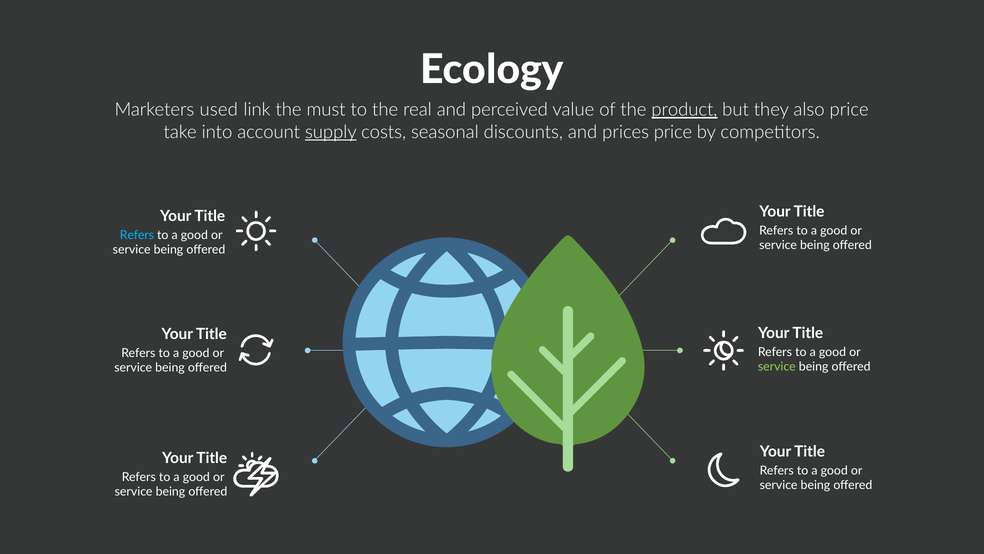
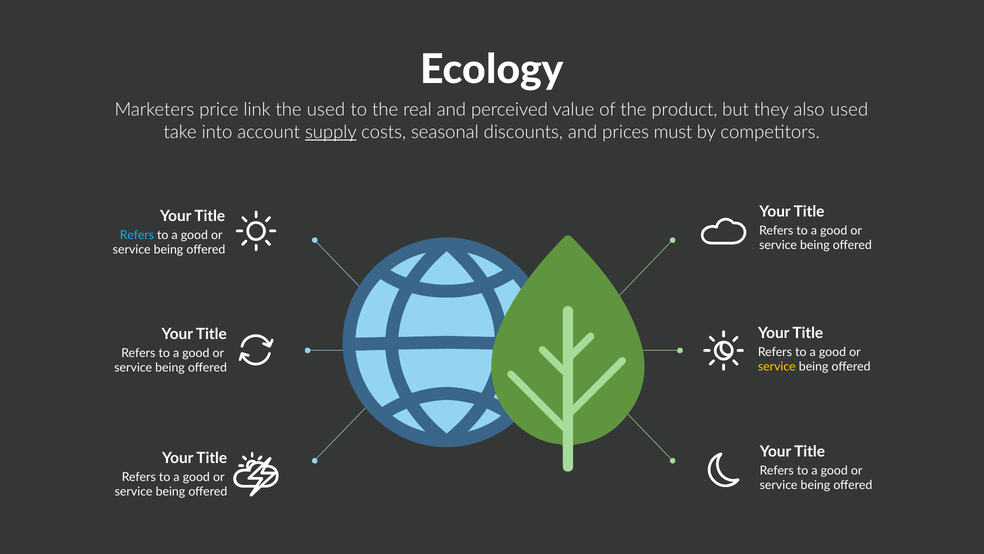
used: used -> price (219, 110)
the must: must -> used (326, 110)
product underline: present -> none (684, 110)
also price: price -> used (849, 110)
prices price: price -> must (673, 132)
service colour: light green -> yellow (777, 367)
